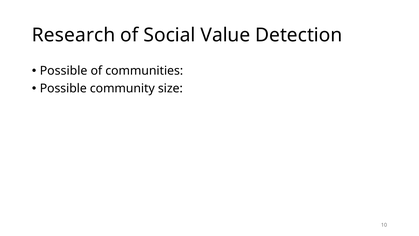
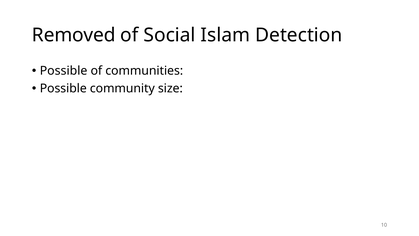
Research: Research -> Removed (74, 35)
Value: Value -> Islam (225, 35)
